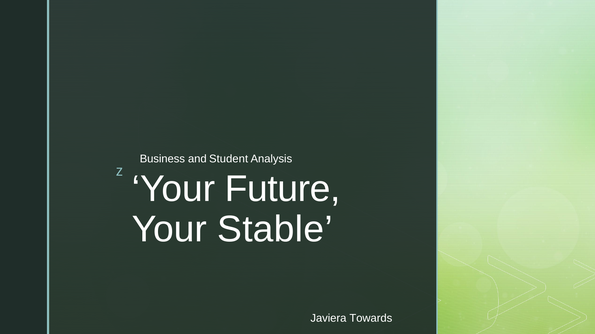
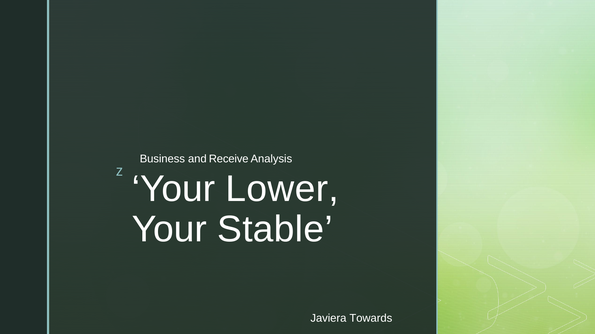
Student: Student -> Receive (229, 159)
Future: Future -> Lower (282, 189)
